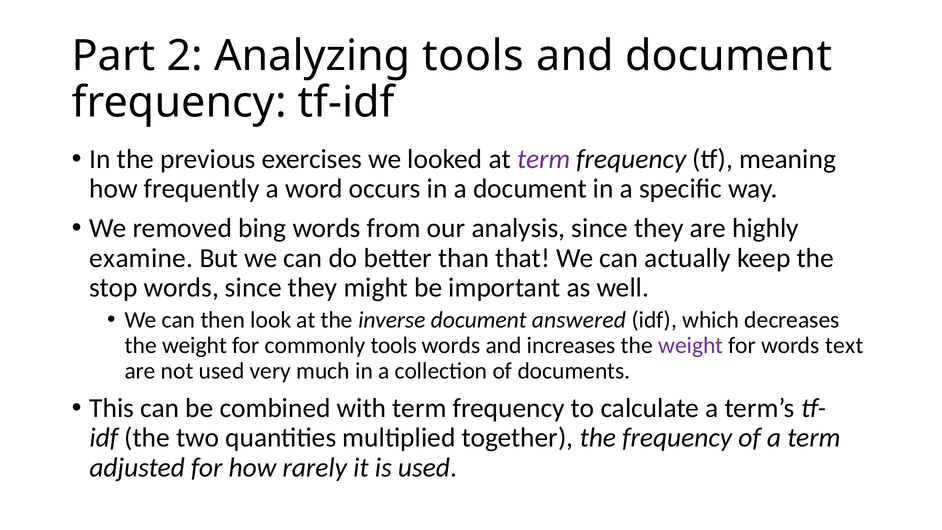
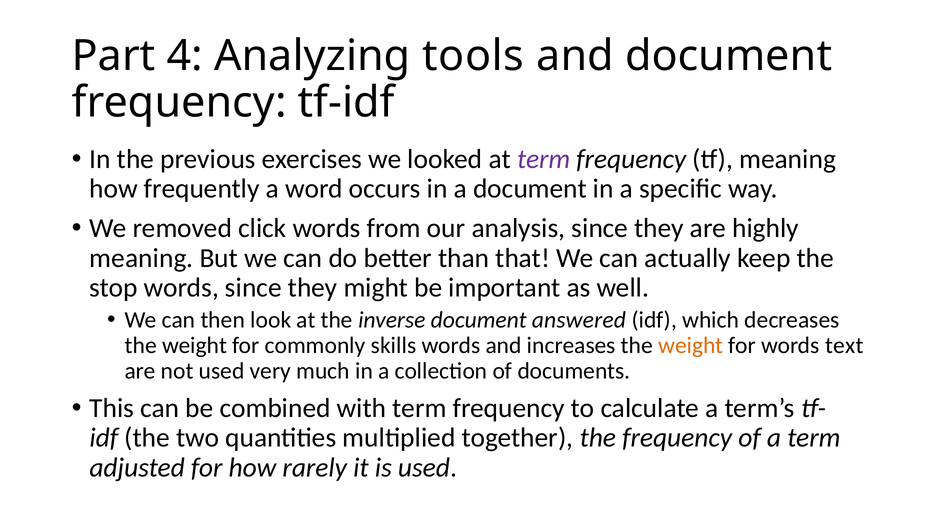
2: 2 -> 4 (185, 56)
bing: bing -> click (262, 228)
examine: examine -> meaning (141, 258)
commonly tools: tools -> skills (394, 345)
weight colour: purple -> orange (691, 345)
